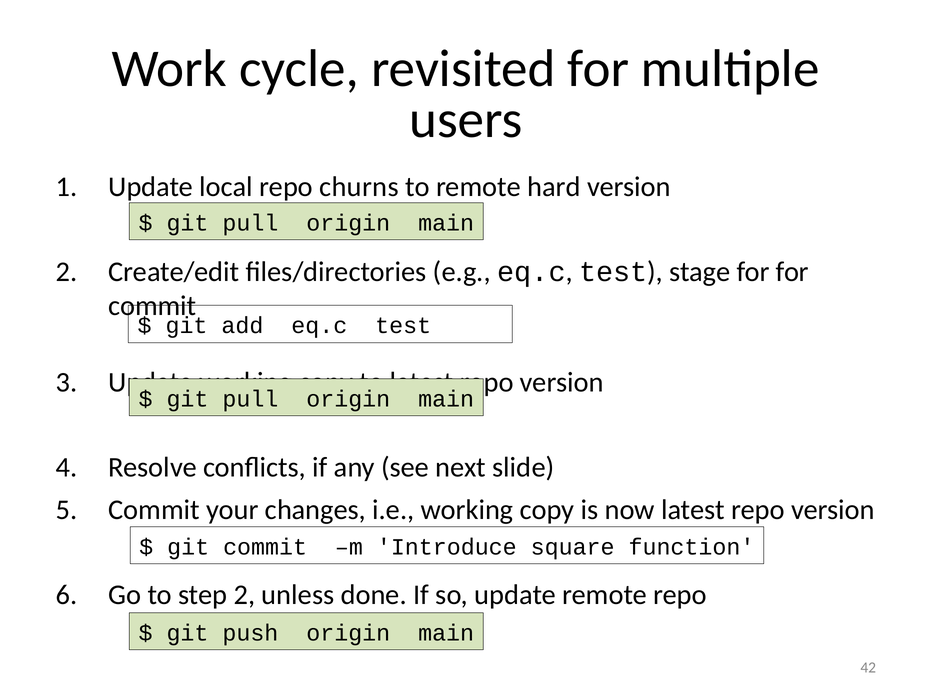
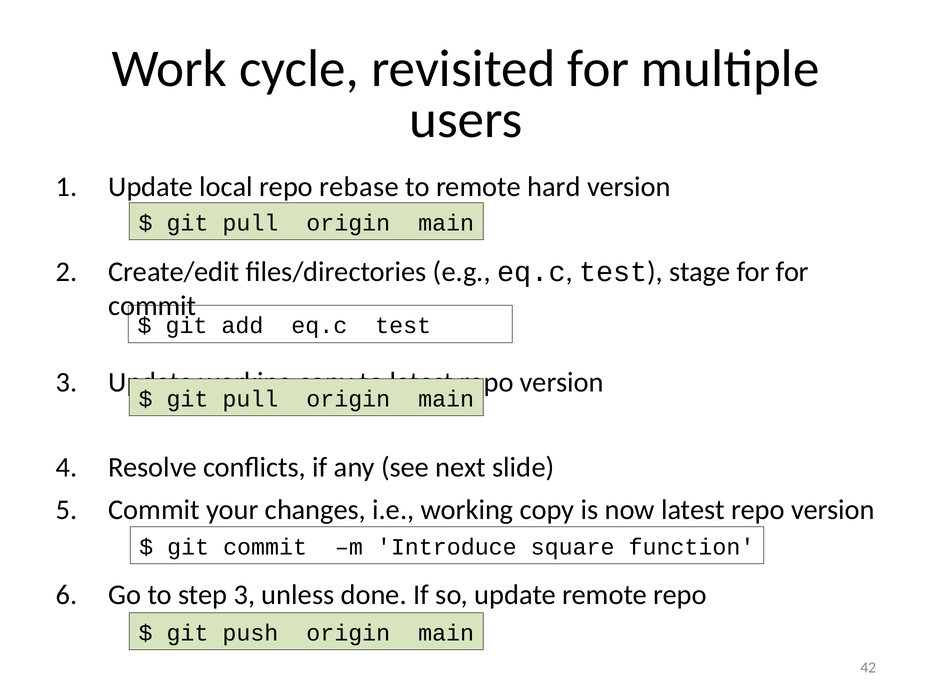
churns: churns -> rebase (359, 187)
step 2: 2 -> 3 (244, 595)
